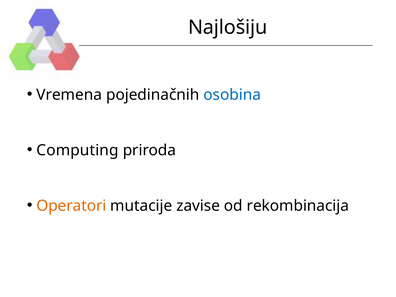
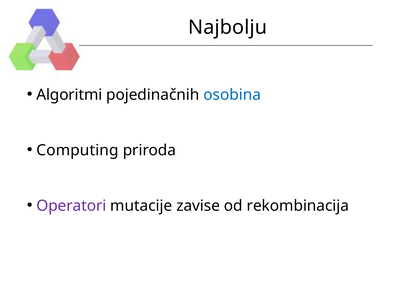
Najlošiju: Najlošiju -> Najbolju (228, 27)
Vremena: Vremena -> Algoritmi (69, 95)
Operatori colour: orange -> purple (71, 206)
